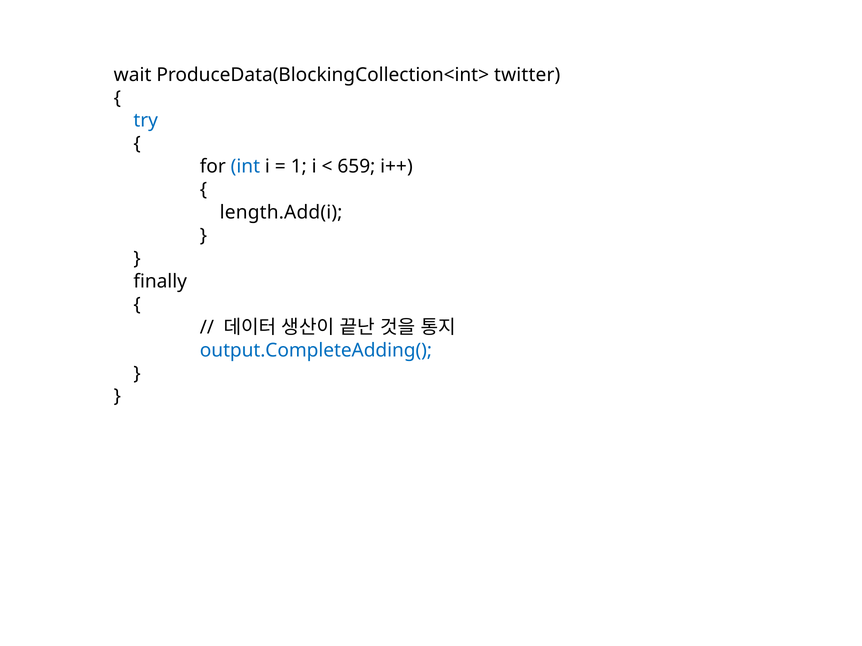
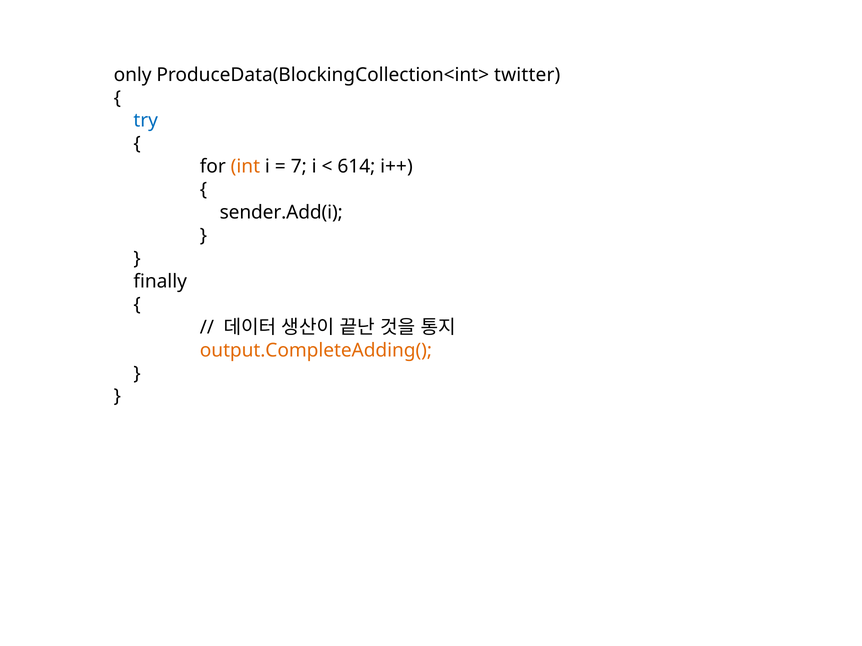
wait: wait -> only (133, 75)
int colour: blue -> orange (245, 167)
1: 1 -> 7 (299, 167)
659: 659 -> 614 (356, 167)
length.Add(i: length.Add(i -> sender.Add(i (281, 213)
output.CompleteAdding( colour: blue -> orange (316, 351)
